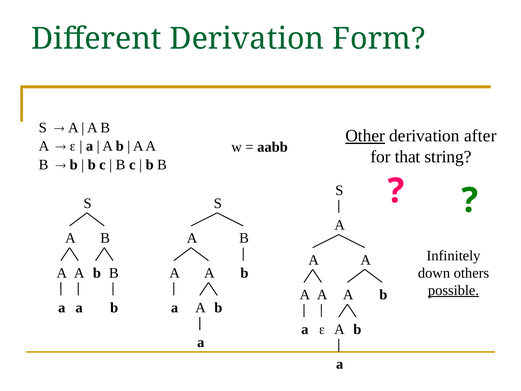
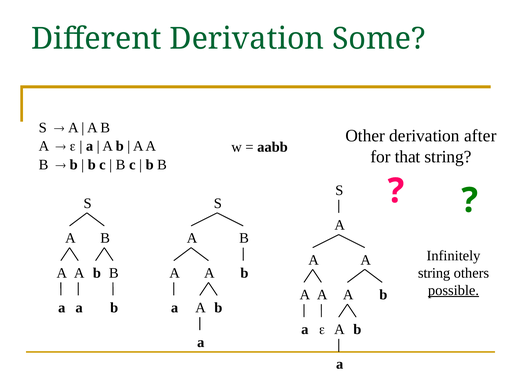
Form: Form -> Some (379, 39)
Other underline: present -> none (365, 136)
down: down -> string (434, 273)
